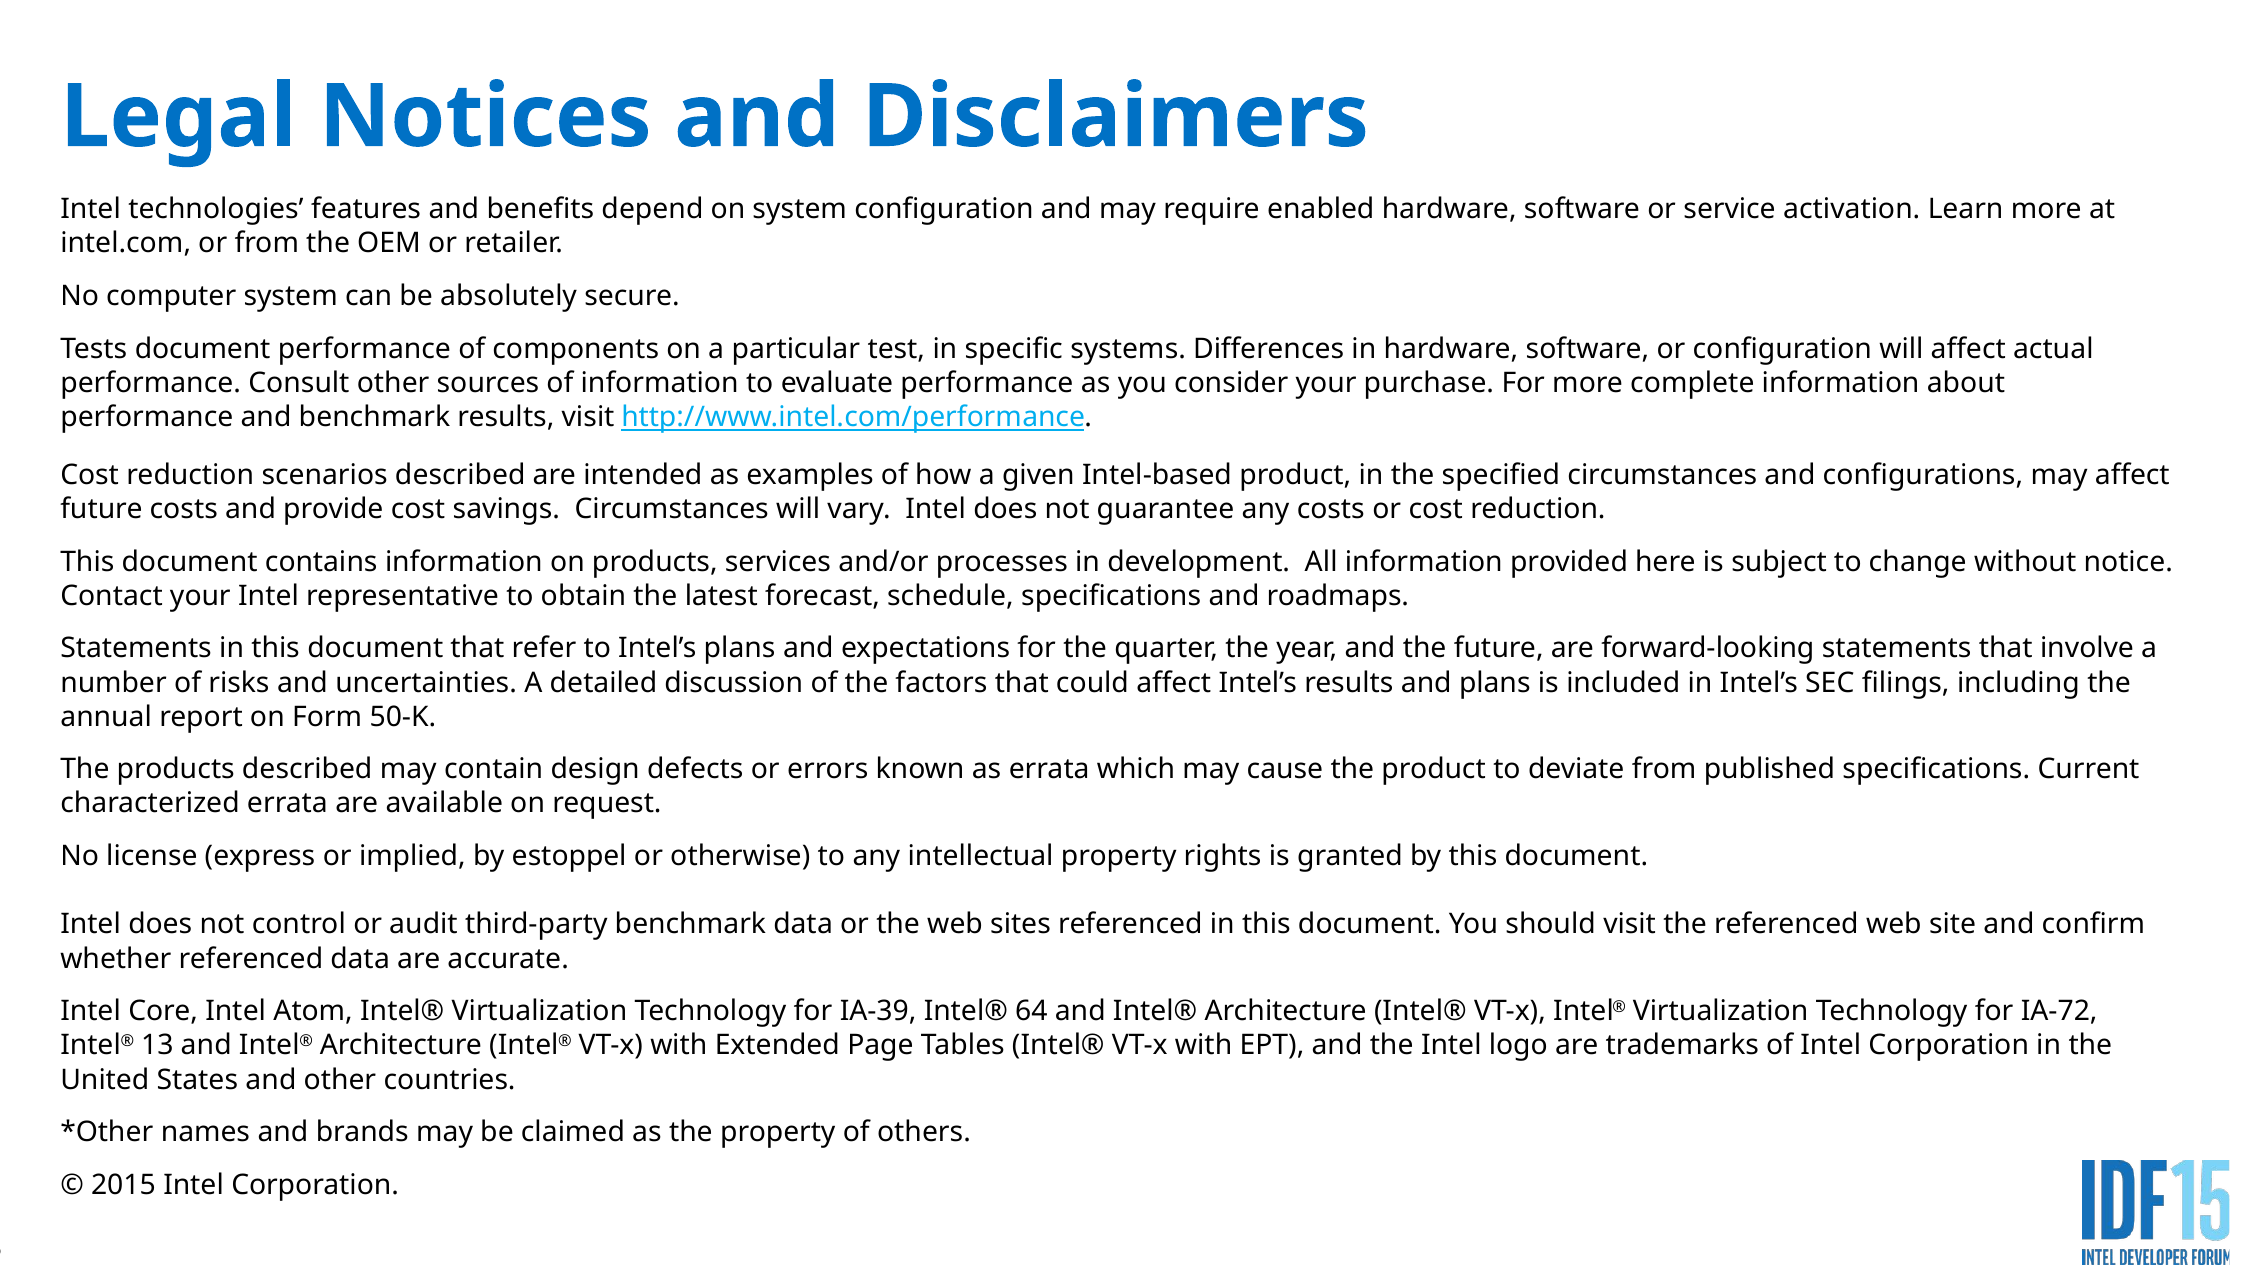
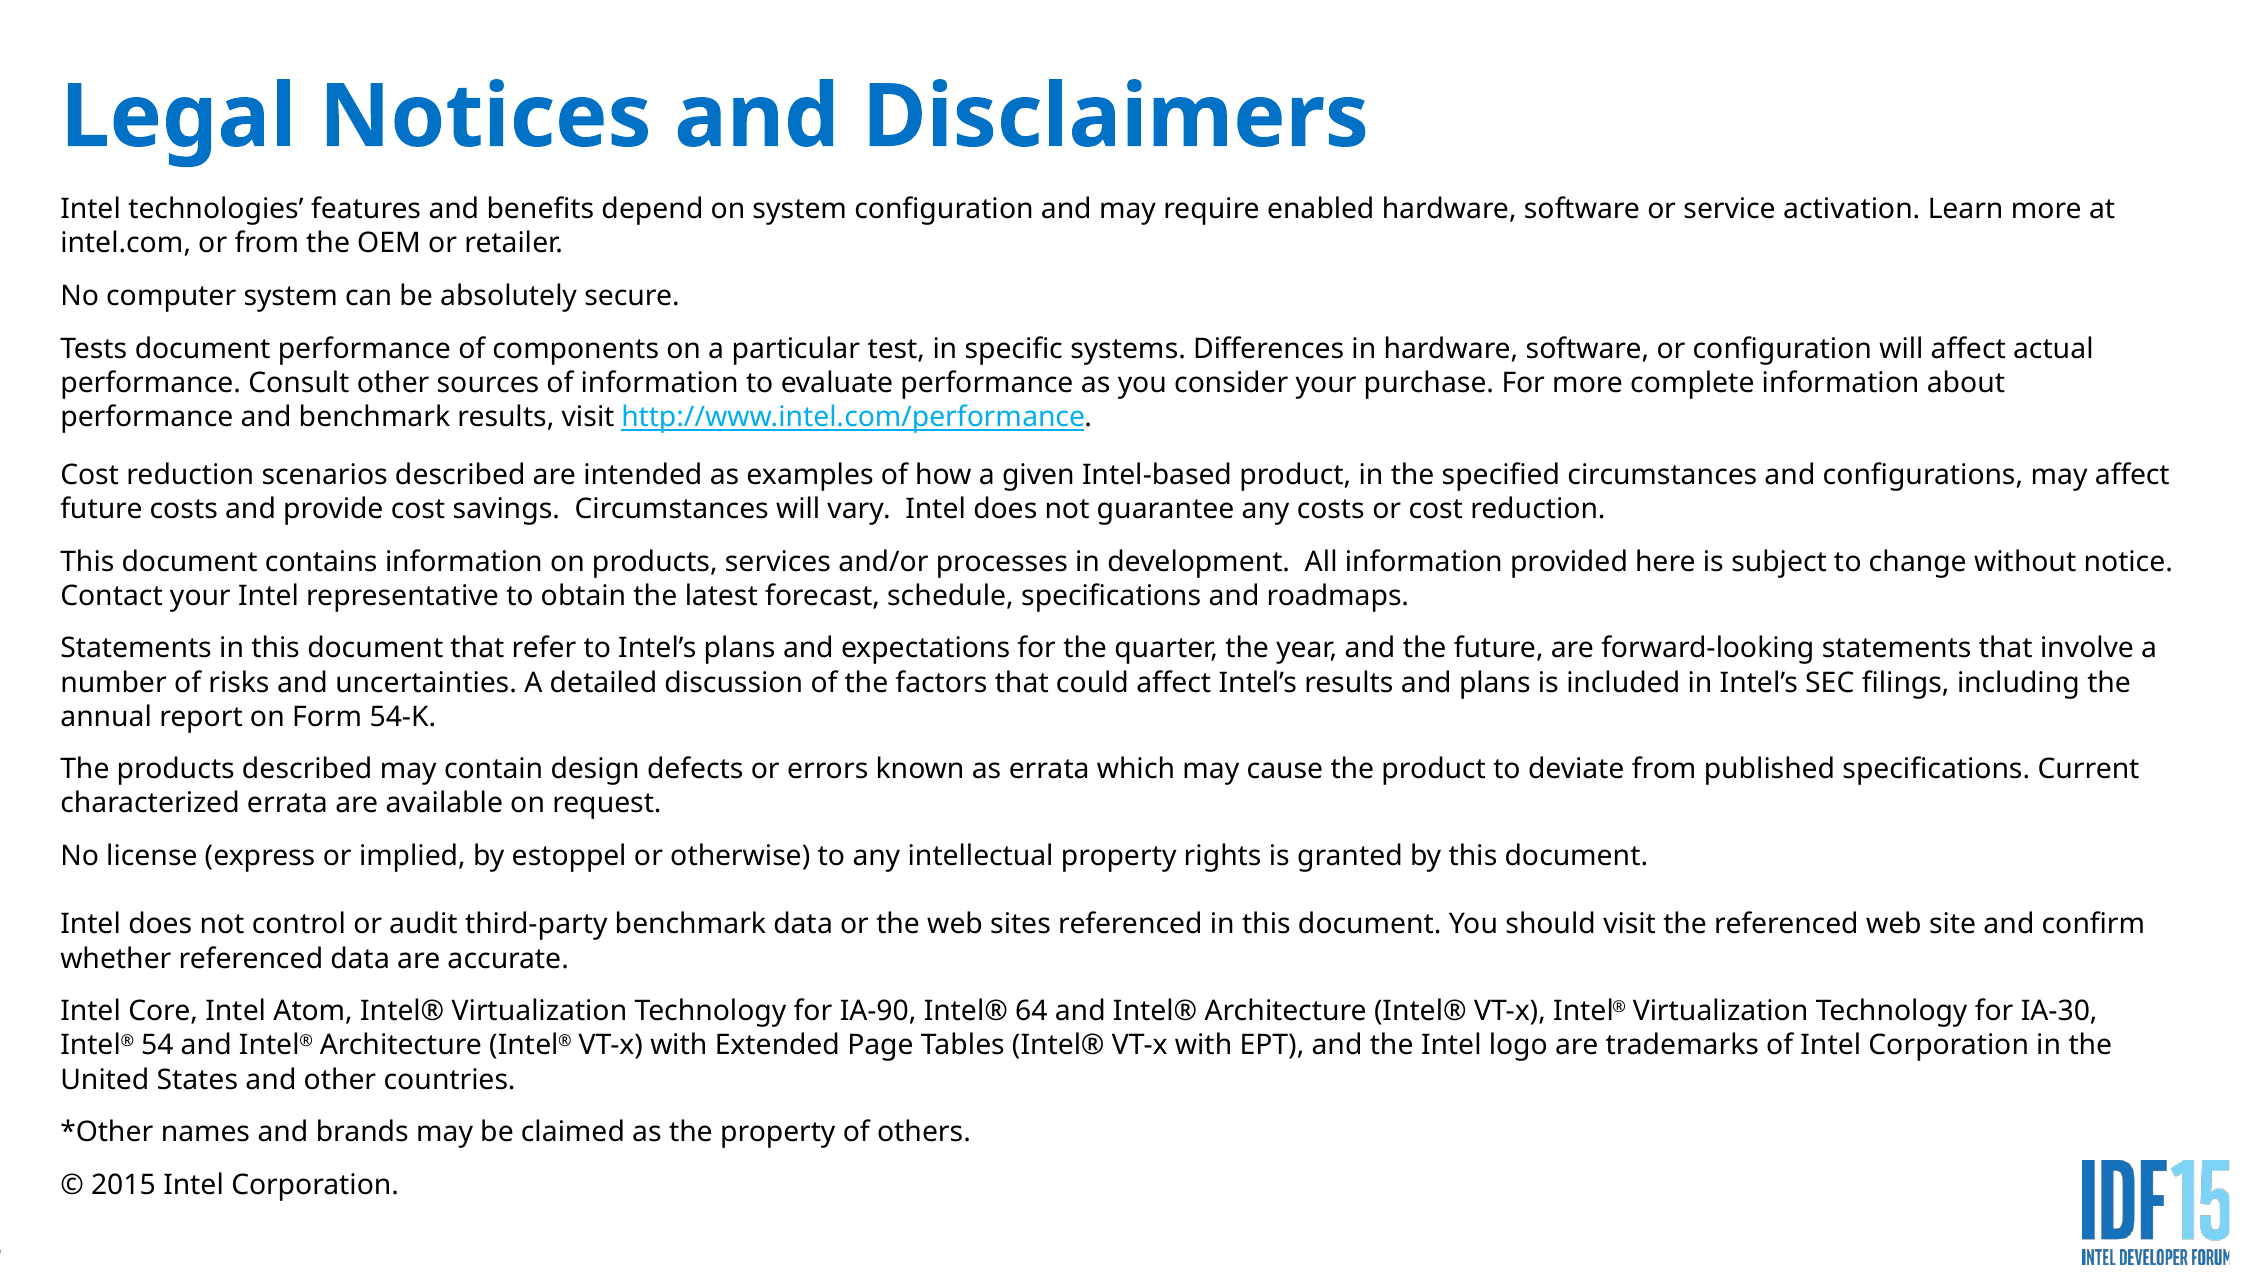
50-K: 50-K -> 54-K (403, 717)
IA-39: IA-39 -> IA-90 (878, 1012)
IA-72: IA-72 -> IA-30 (2059, 1012)
13: 13 -> 54 (157, 1046)
